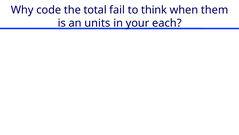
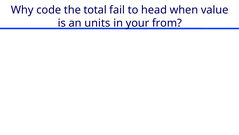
think: think -> head (154, 10)
them: them -> value (215, 10)
each: each -> from (167, 23)
